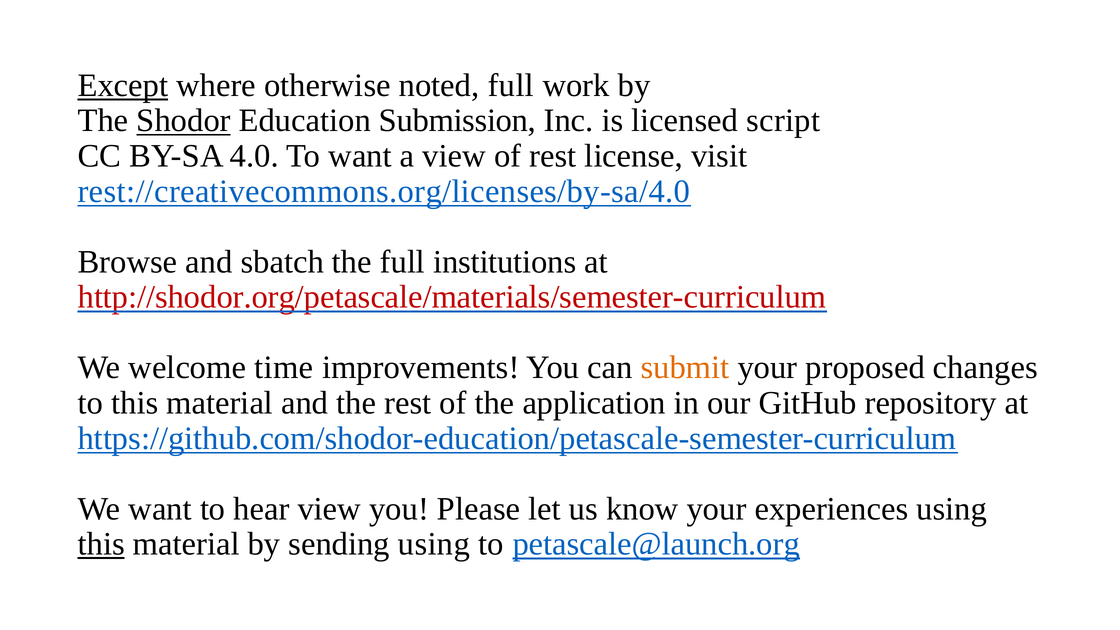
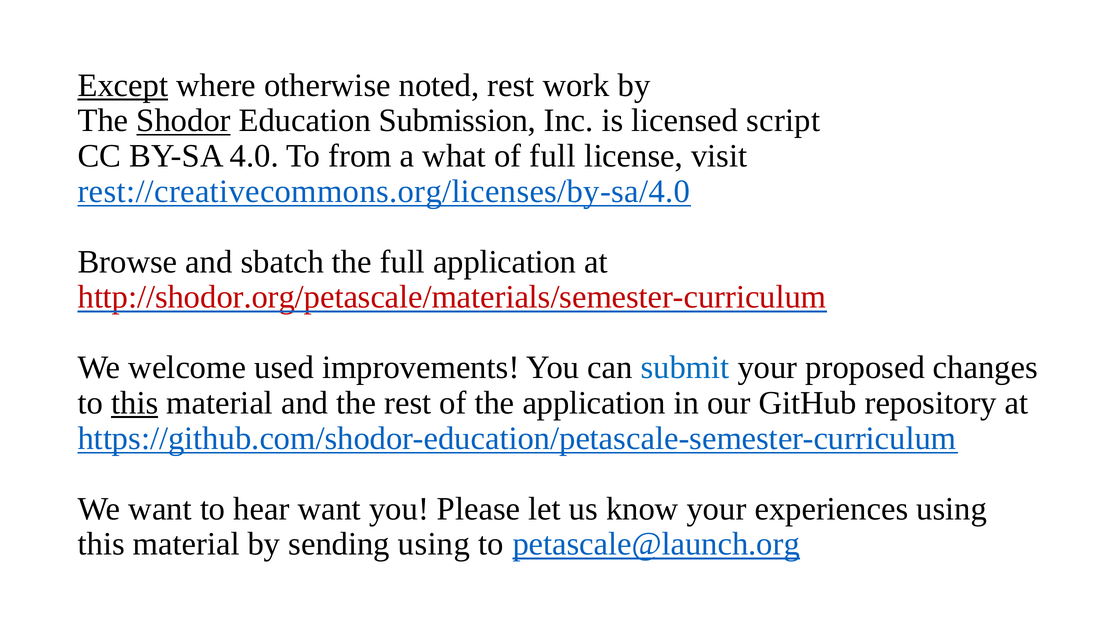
noted full: full -> rest (511, 85)
To want: want -> from (360, 156)
a view: view -> what (454, 156)
of rest: rest -> full (553, 156)
full institutions: institutions -> application (505, 262)
time: time -> used (284, 368)
submit colour: orange -> blue (685, 368)
this underline: none -> present (135, 403)
hear view: view -> want (329, 509)
this underline: present -> none (101, 544)
